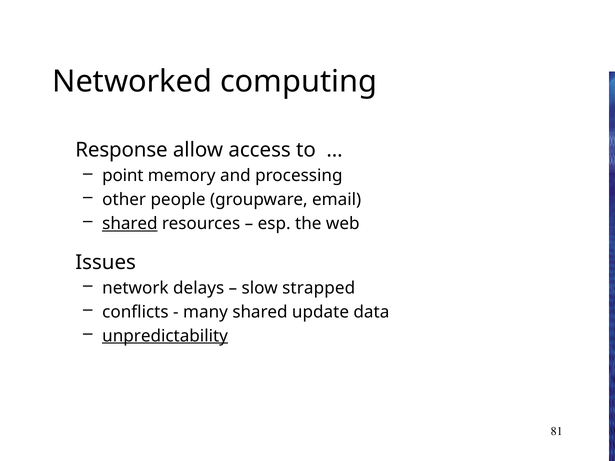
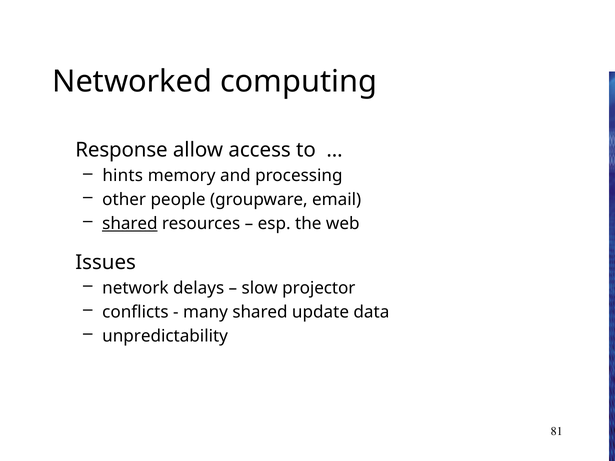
point: point -> hints (123, 176)
strapped: strapped -> projector (319, 288)
unpredictability underline: present -> none (165, 336)
